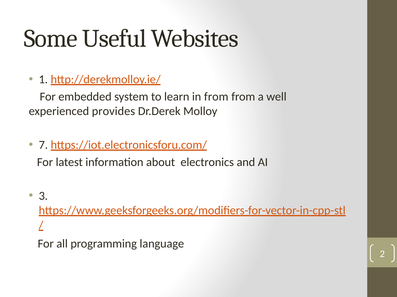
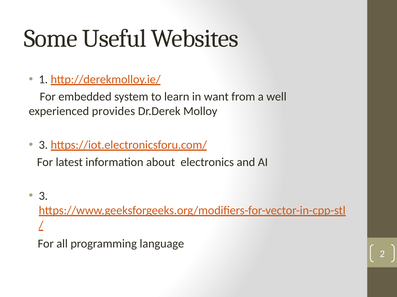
in from: from -> want (216, 97)
7: 7 -> 3 (43, 145)
